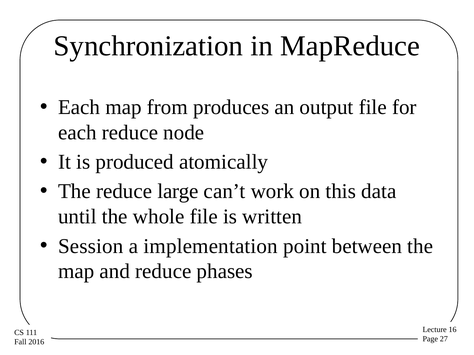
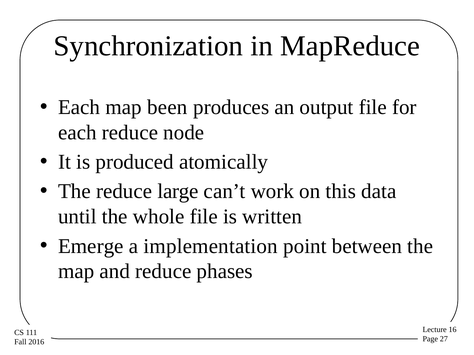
from: from -> been (167, 107)
Session: Session -> Emerge (91, 246)
